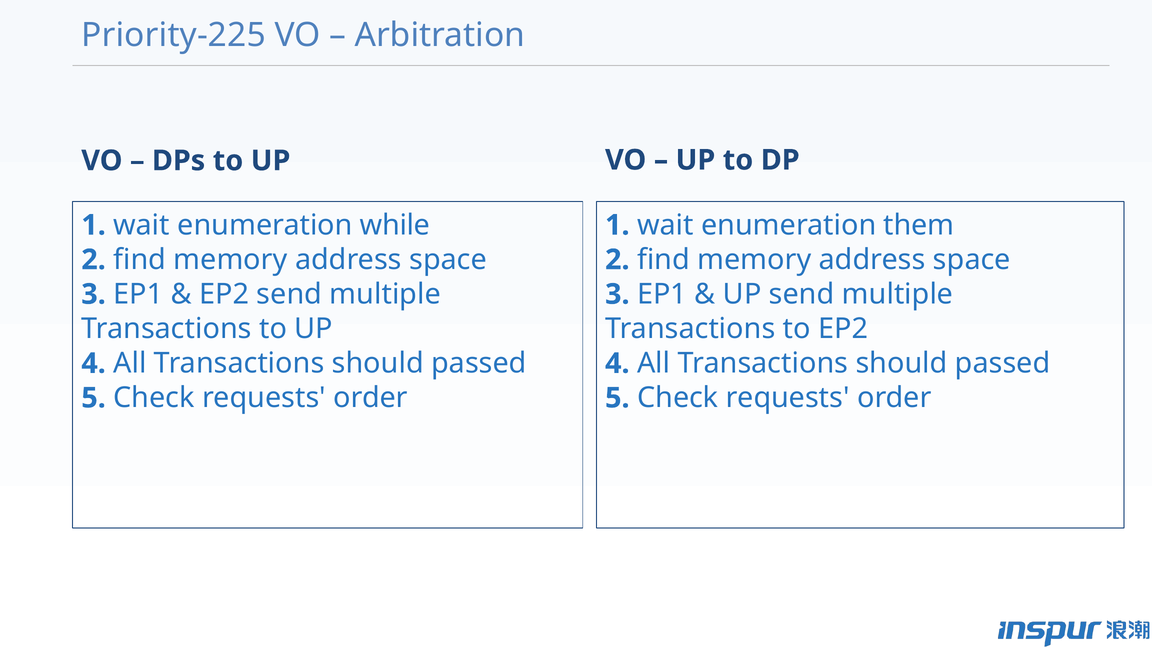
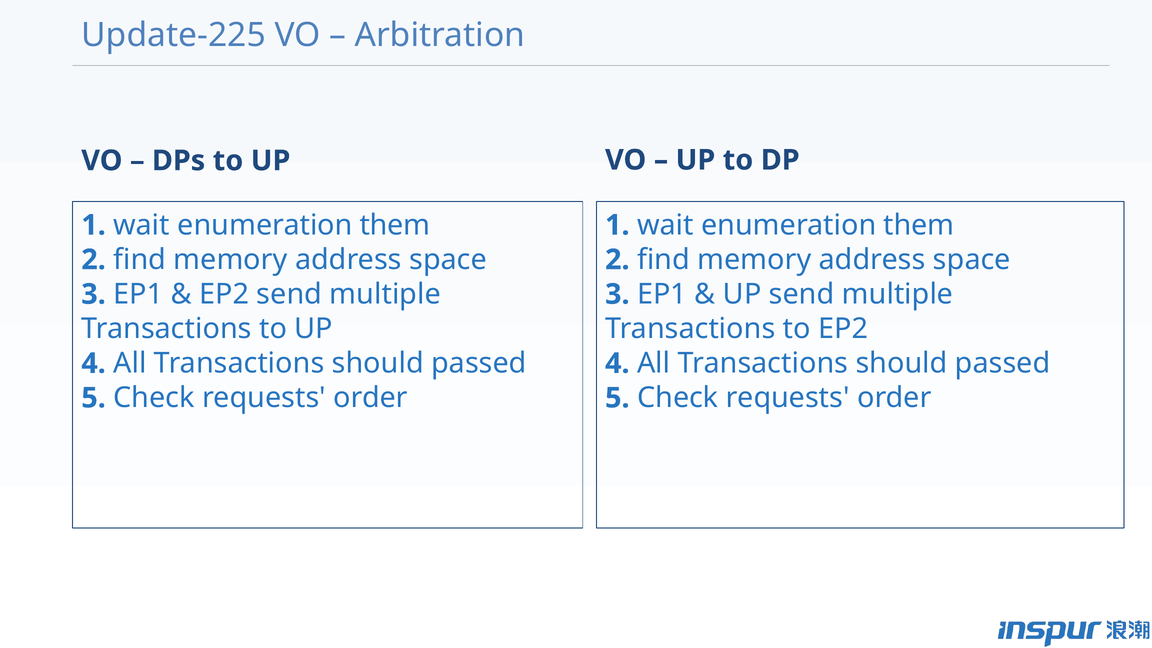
Priority-225: Priority-225 -> Update-225 (174, 35)
while: while -> them (395, 225)
